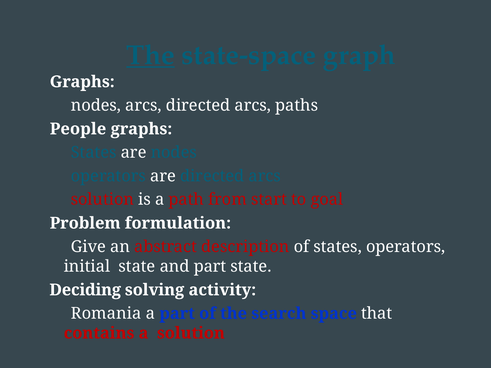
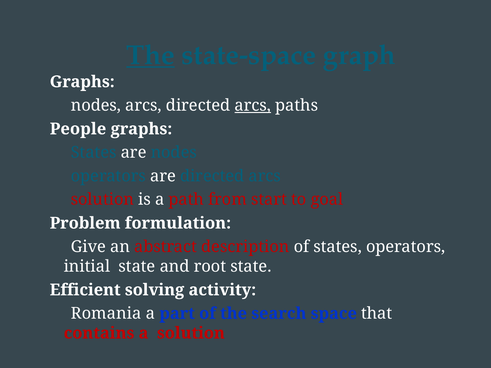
arcs underline: none -> present (253, 105)
and part: part -> root (210, 267)
Deciding: Deciding -> Efficient (85, 290)
